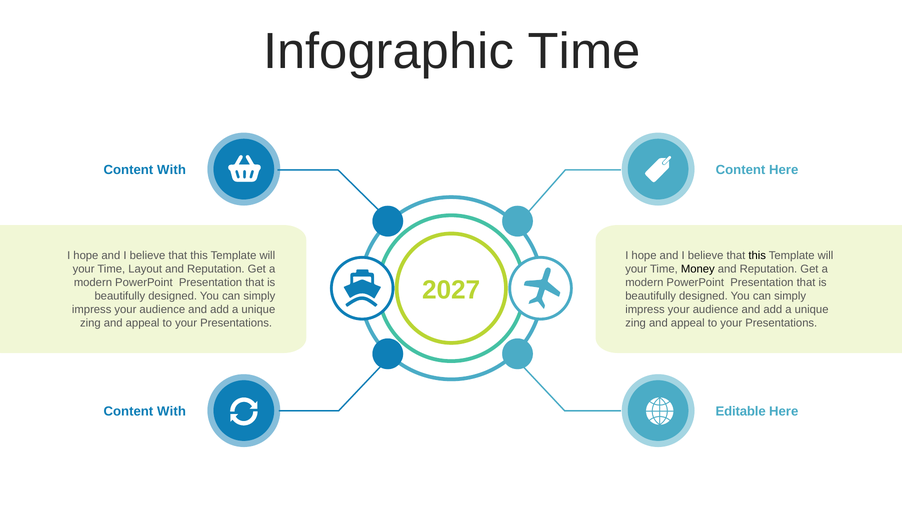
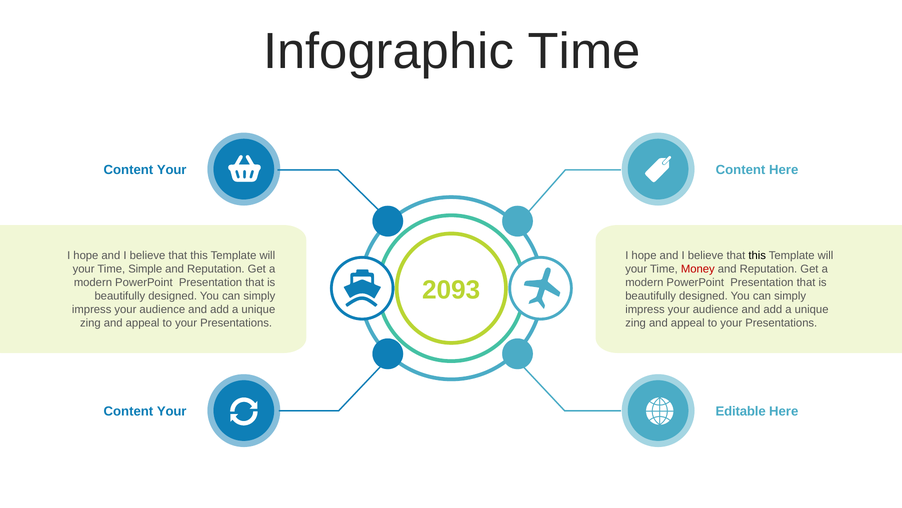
With: With -> Your (172, 170)
Layout: Layout -> Simple (145, 269)
Money colour: black -> red (698, 269)
2027: 2027 -> 2093 (451, 290)
With: With -> Your (172, 411)
